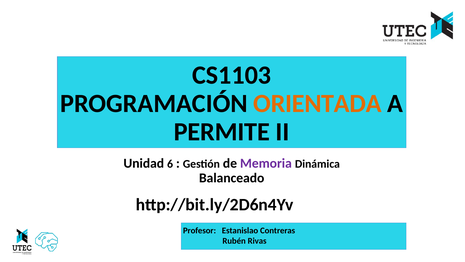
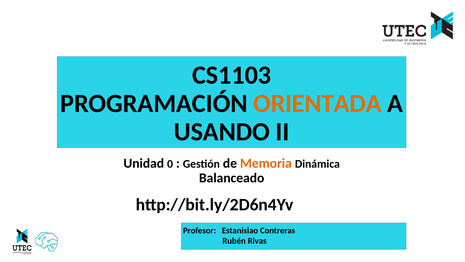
PERMITE: PERMITE -> USANDO (222, 131)
6: 6 -> 0 (170, 164)
Memoria colour: purple -> orange (266, 163)
